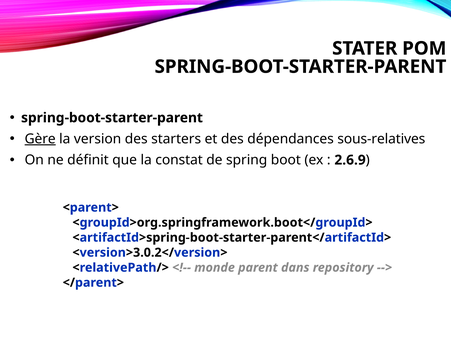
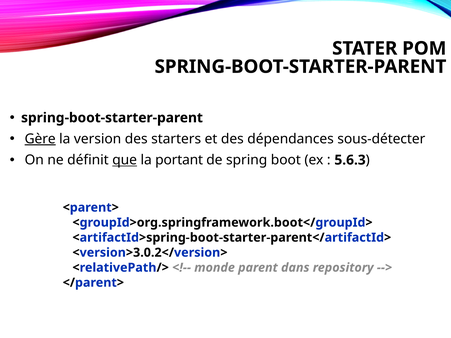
sous-relatives: sous-relatives -> sous-détecter (381, 139)
que underline: none -> present (125, 160)
constat: constat -> portant (179, 160)
2.6.9: 2.6.9 -> 5.6.3 (350, 160)
